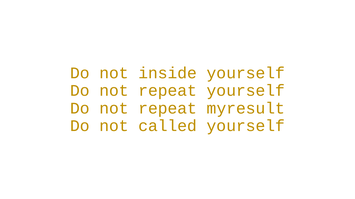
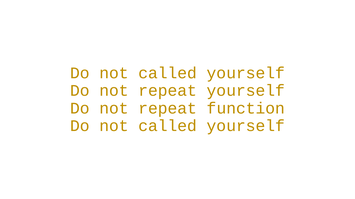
inside: inside -> called (168, 73)
myresult: myresult -> function (246, 109)
